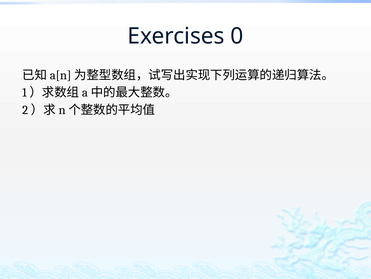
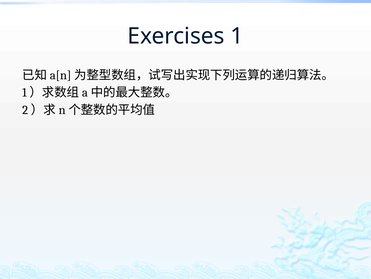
0: 0 -> 1 (237, 36)
